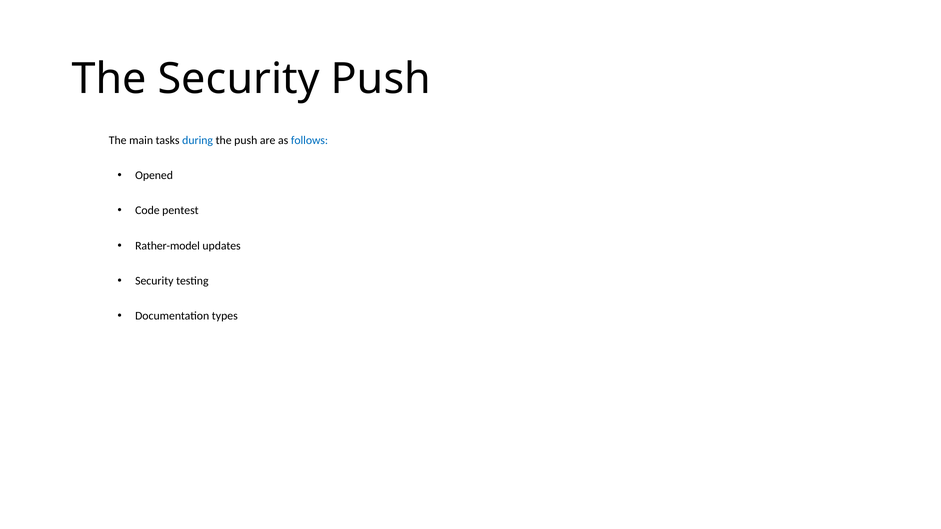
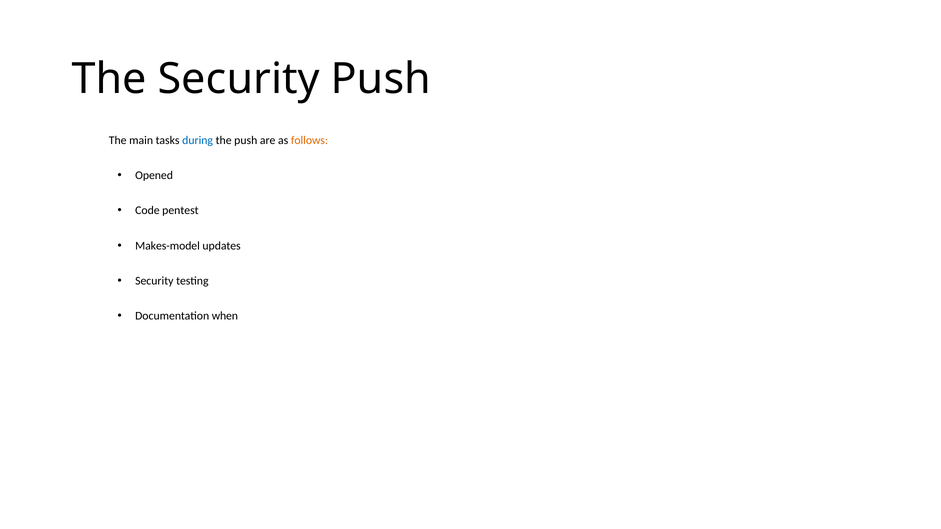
follows colour: blue -> orange (309, 140)
Rather-model: Rather-model -> Makes-model (168, 246)
types: types -> when (225, 316)
